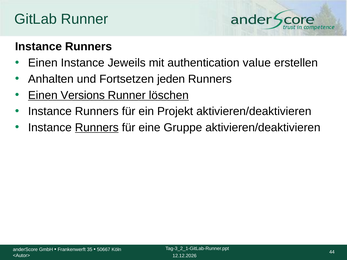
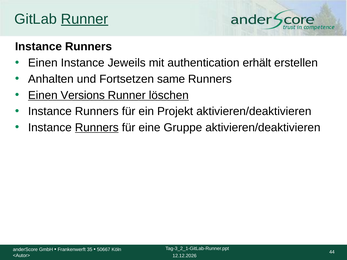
Runner underline: none -> present (85, 19)
value: value -> erhält (257, 63)
jeden: jeden -> same (171, 79)
